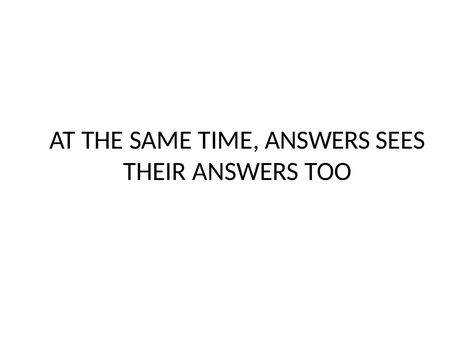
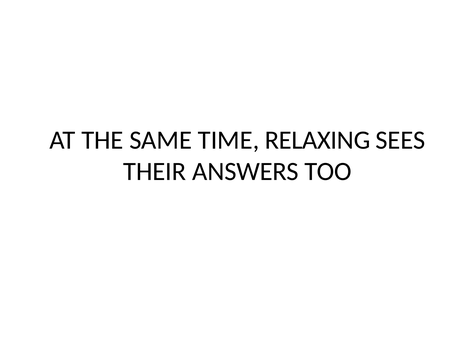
TIME ANSWERS: ANSWERS -> RELAXING (318, 140)
